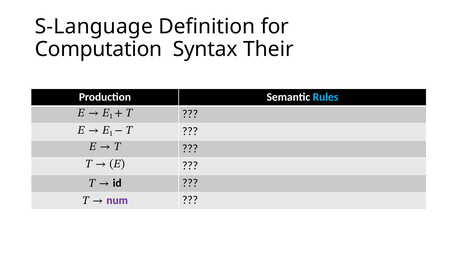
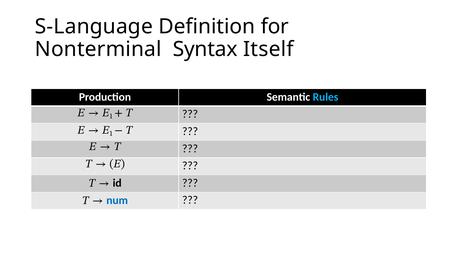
Computation: Computation -> Nonterminal (98, 49)
Their: Their -> Itself (268, 49)
num colour: purple -> blue (117, 200)
